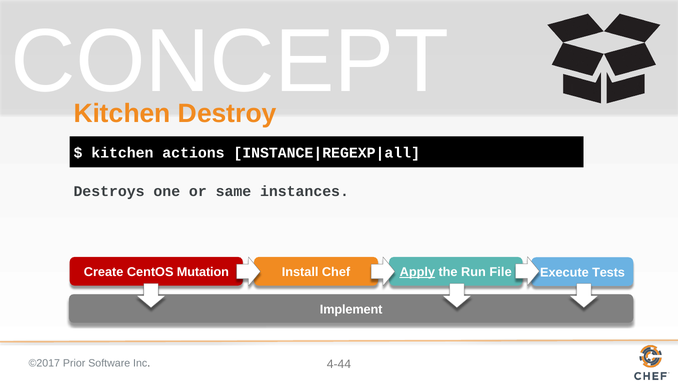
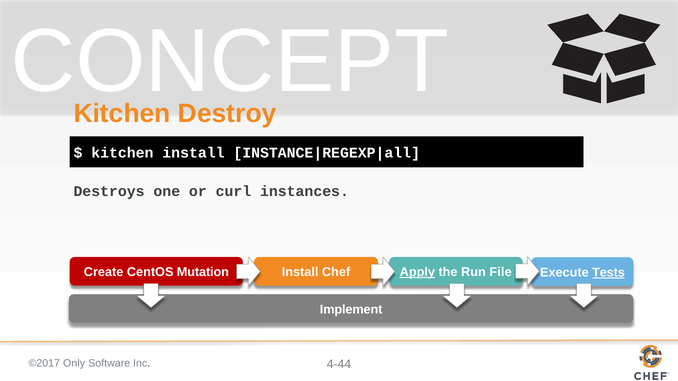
kitchen actions: actions -> install (193, 153)
same: same -> curl (233, 191)
Tests underline: none -> present (608, 273)
Prior: Prior -> Only (74, 364)
